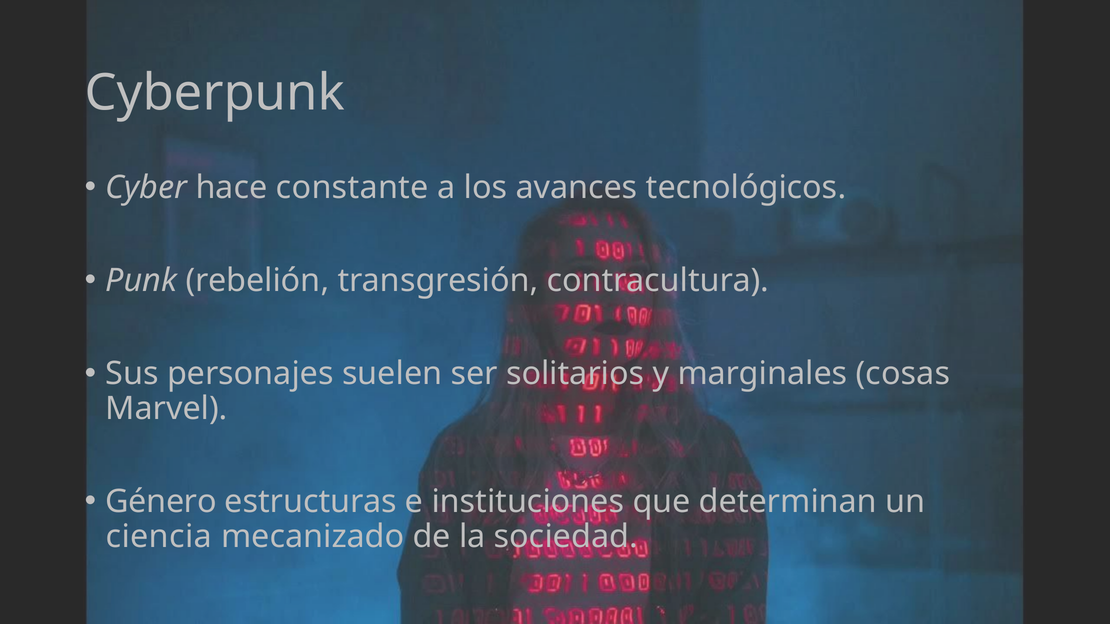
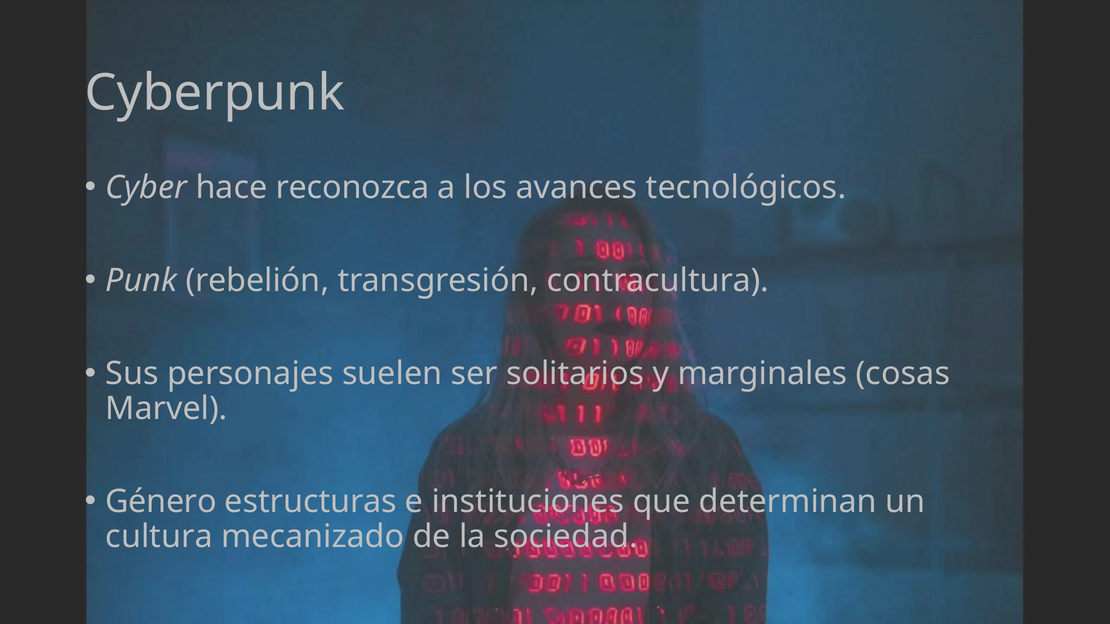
constante: constante -> reconozca (353, 188)
ciencia: ciencia -> cultura (159, 537)
